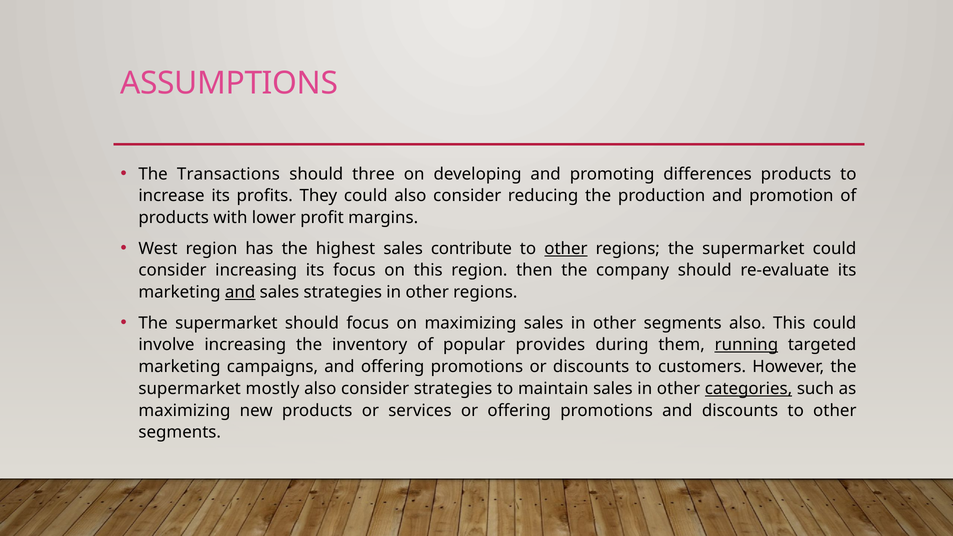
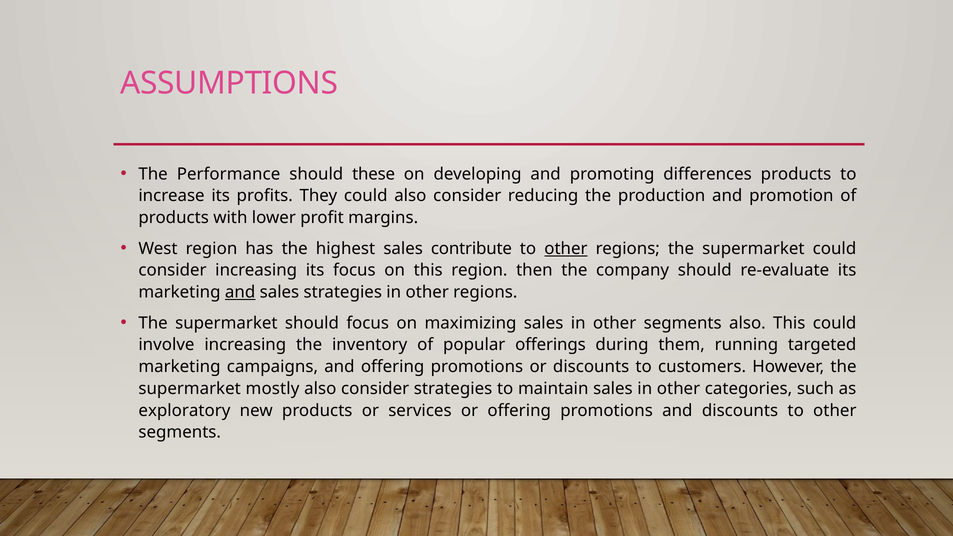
Transactions: Transactions -> Performance (229, 174)
three: three -> these (374, 174)
provides: provides -> offerings (550, 345)
running underline: present -> none (746, 345)
categories underline: present -> none (749, 389)
maximizing: maximizing -> exploratory (184, 411)
